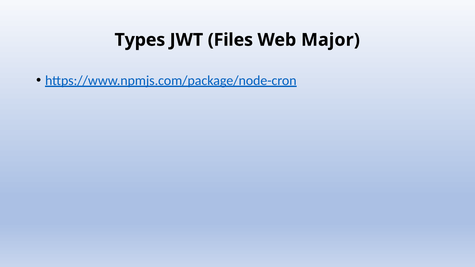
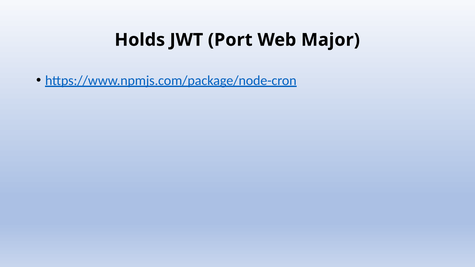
Types: Types -> Holds (140, 40)
Files: Files -> Port (230, 40)
